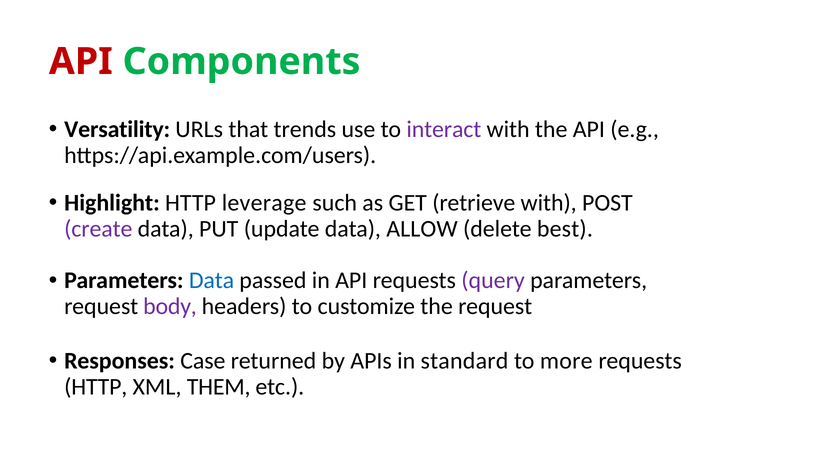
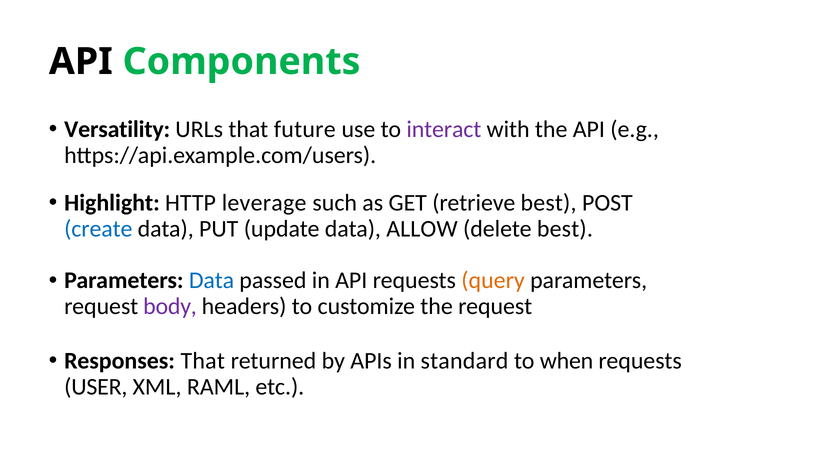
API colour: red -> black (81, 62)
trends: trends -> future (305, 129)
retrieve with: with -> best (549, 203)
create colour: purple -> blue (98, 229)
query colour: purple -> orange (493, 281)
Responses Case: Case -> That (203, 361)
more: more -> when (567, 361)
HTTP: HTTP -> USER (96, 387)
THEM: THEM -> RAML (219, 387)
